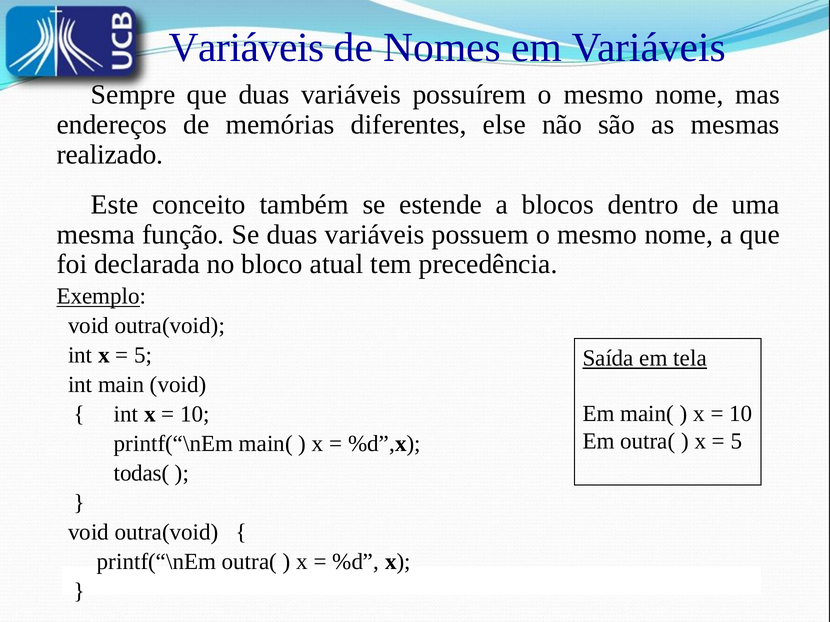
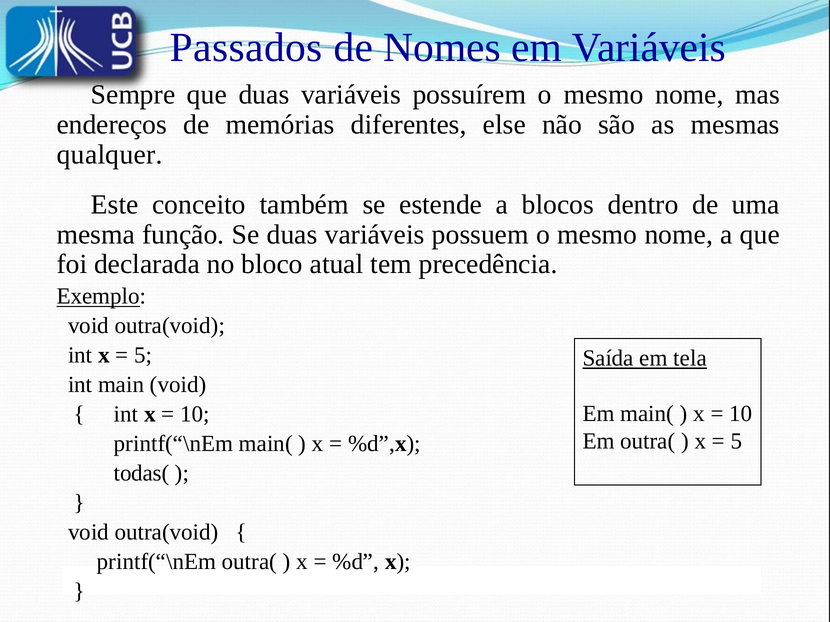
Variáveis: Variáveis -> Passados (246, 48)
realizado: realizado -> qualquer (110, 155)
